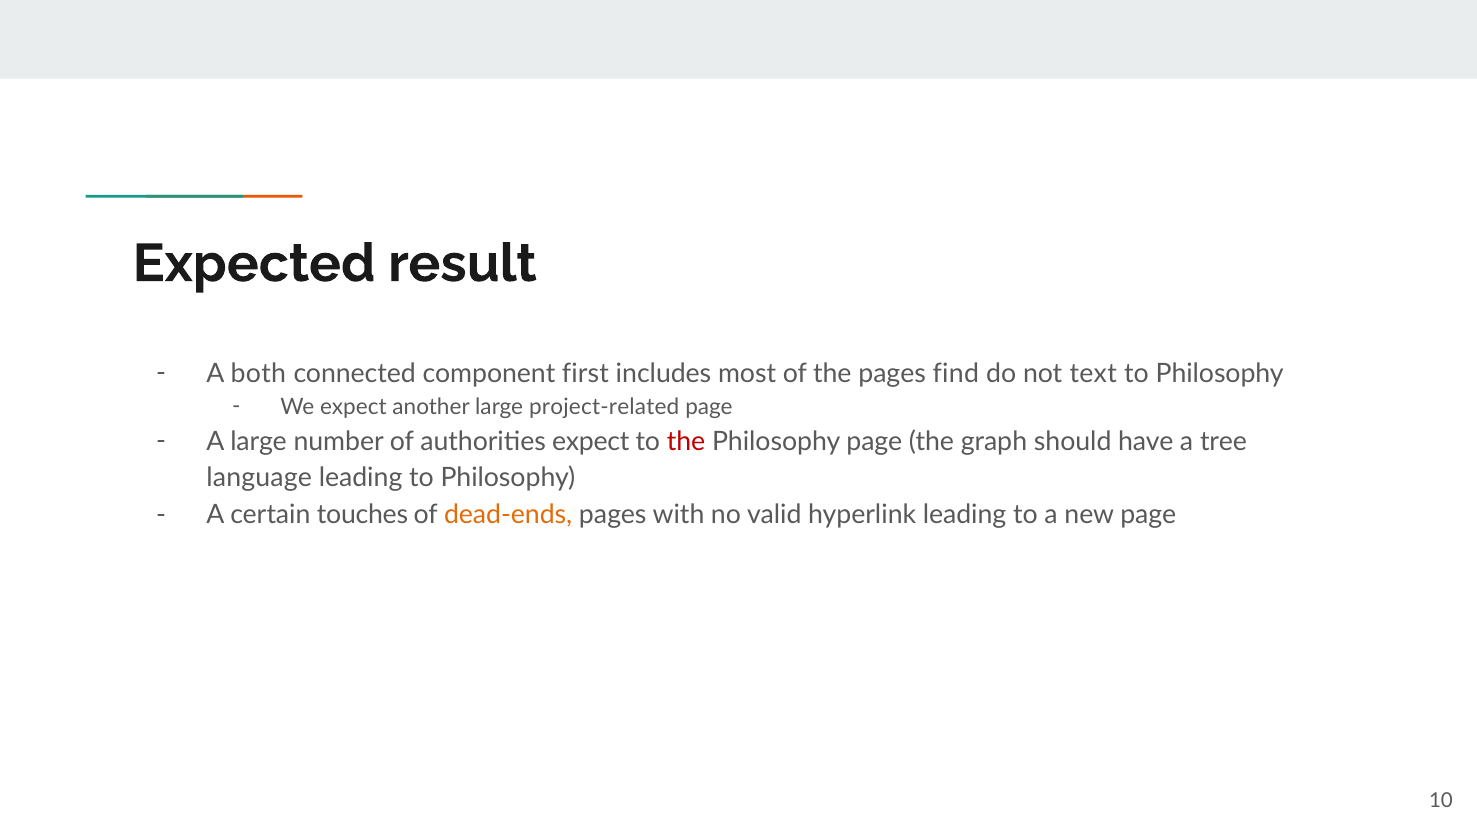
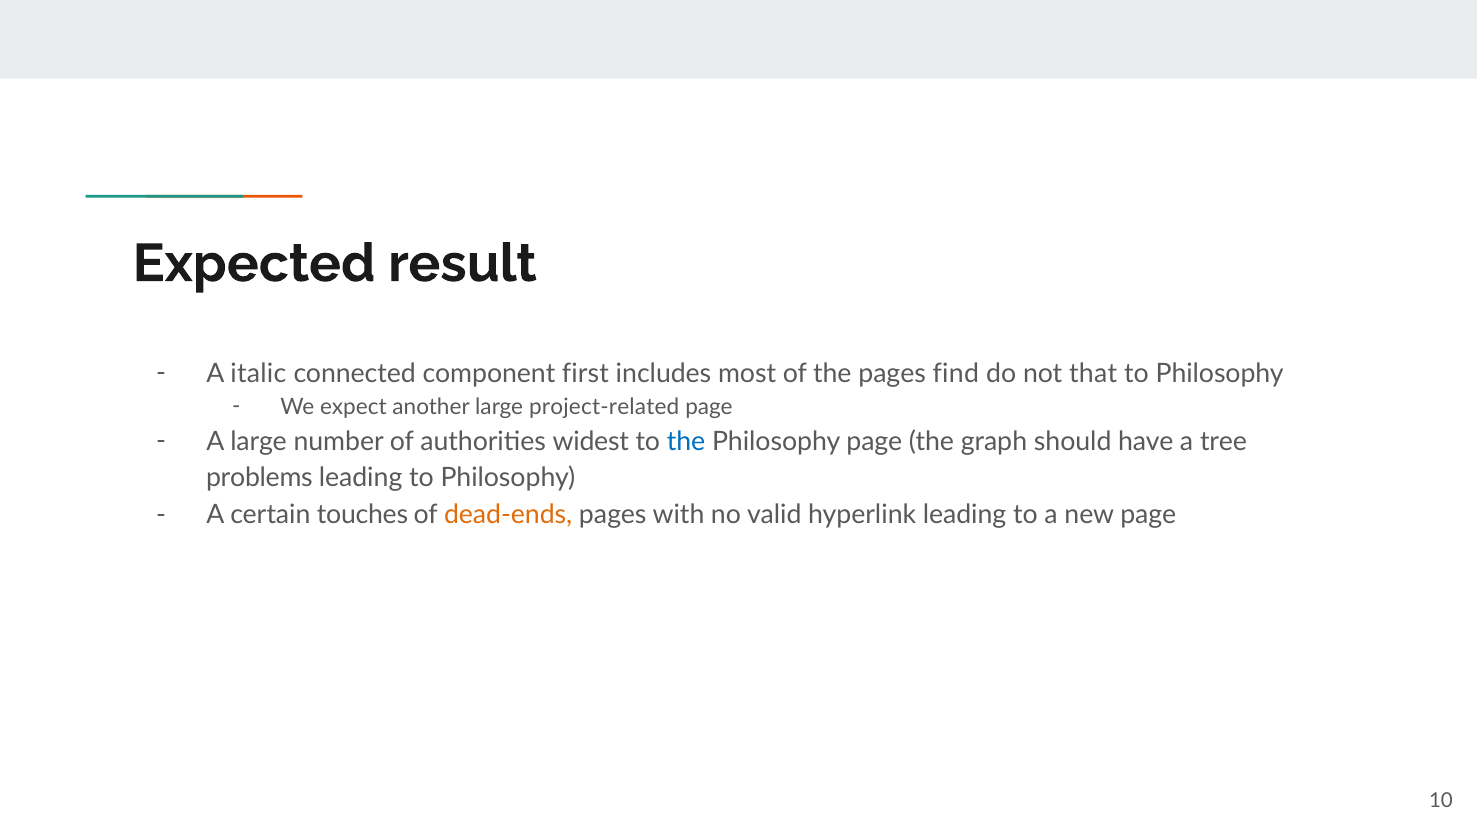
both: both -> italic (258, 373)
text: text -> that (1093, 373)
authorities expect: expect -> widest (591, 441)
the colour: red -> blue (686, 441)
language: language -> problems (259, 478)
